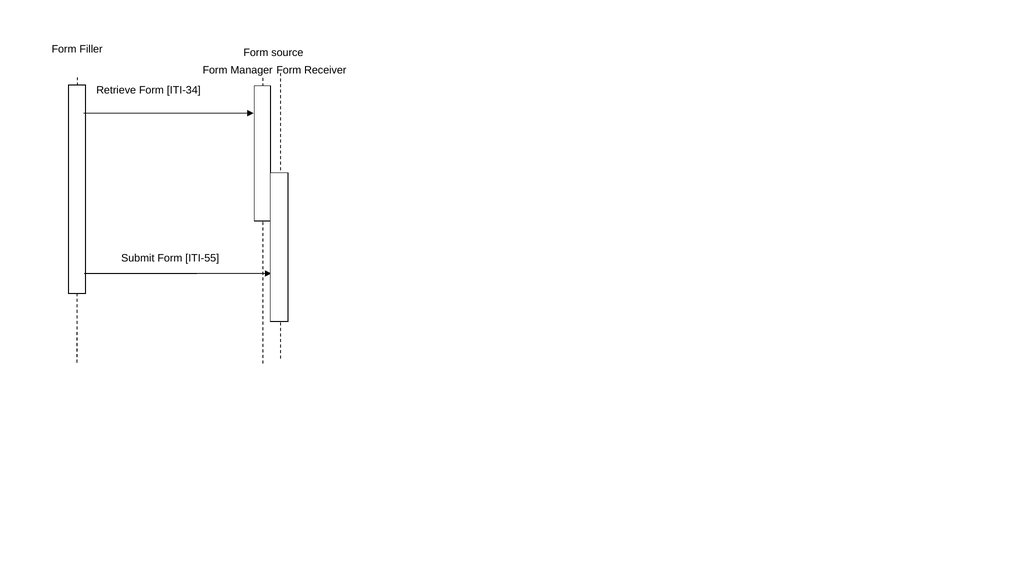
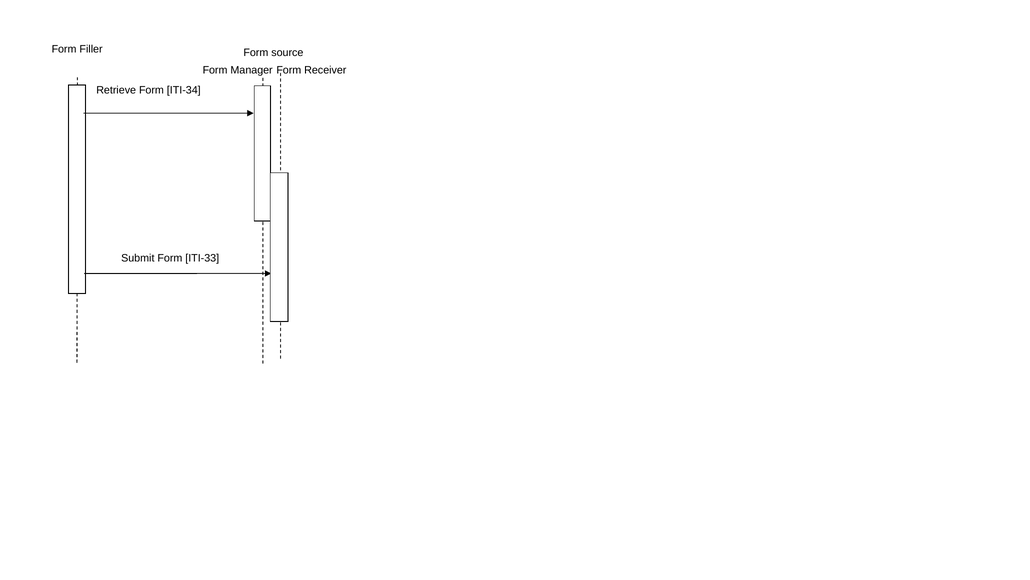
ITI-55: ITI-55 -> ITI-33 (202, 258)
